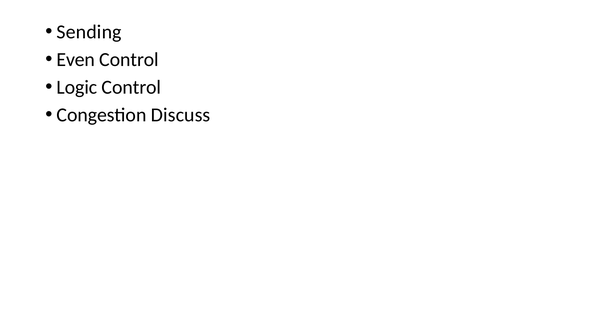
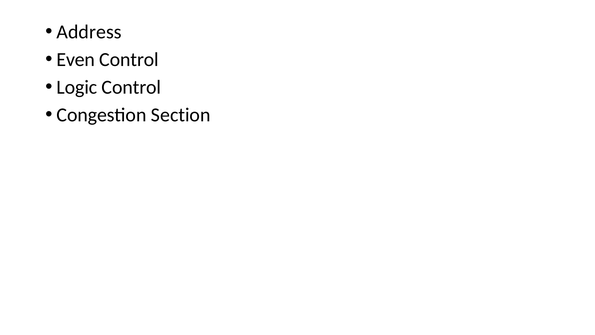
Sending: Sending -> Address (89, 32)
Discuss: Discuss -> Section (181, 115)
